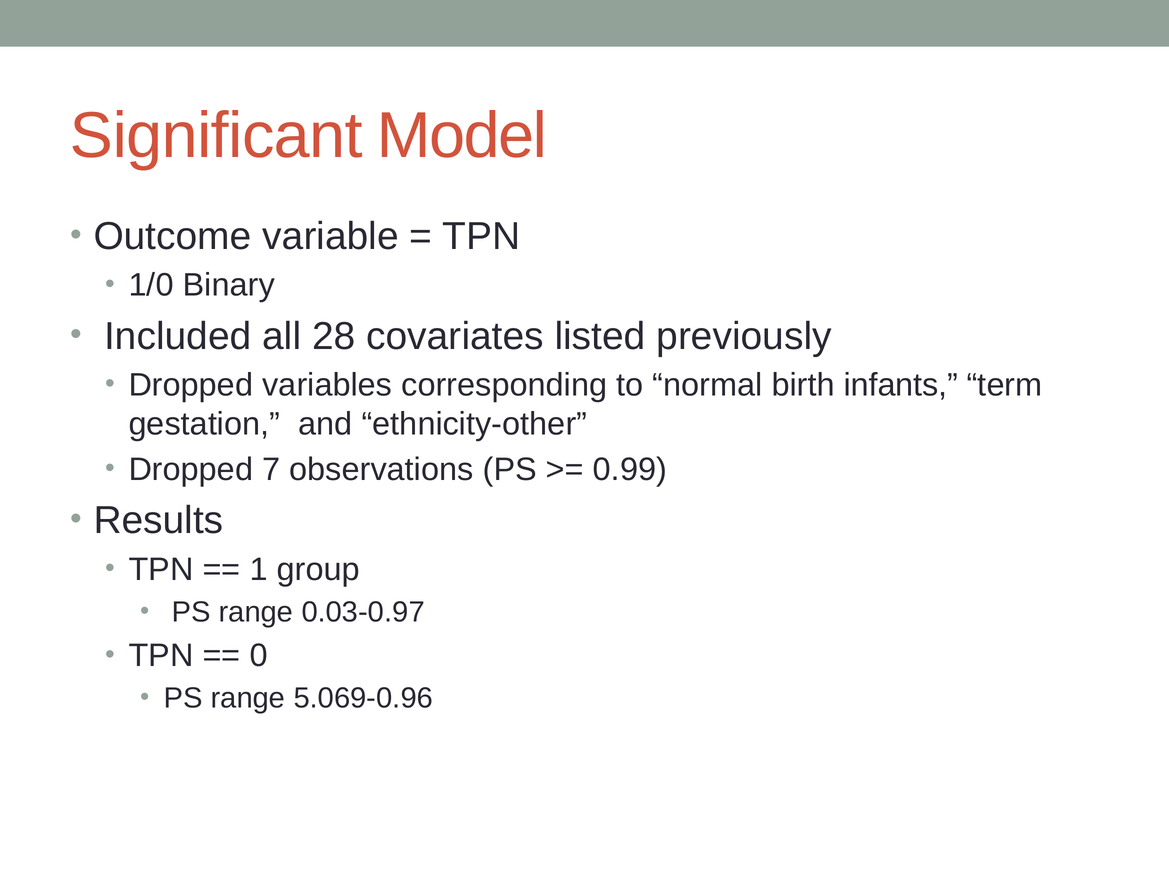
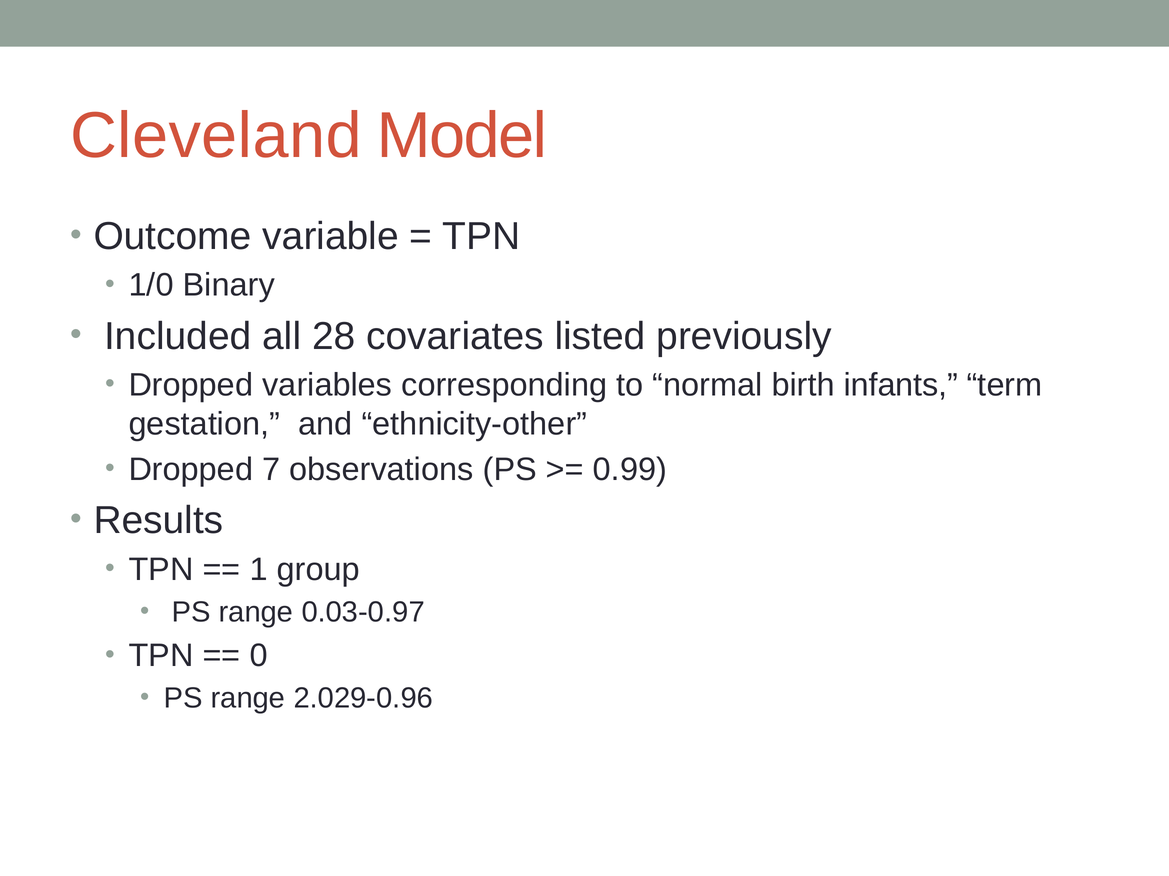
Significant: Significant -> Cleveland (216, 136)
5.069-0.96: 5.069-0.96 -> 2.029-0.96 (363, 699)
